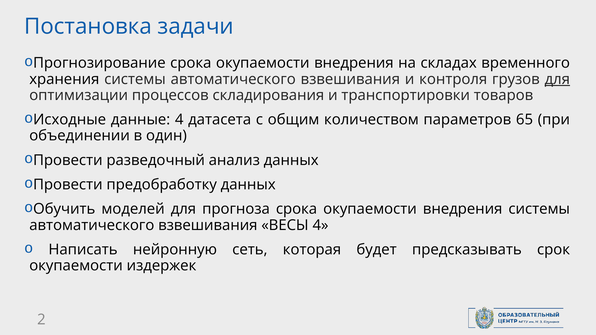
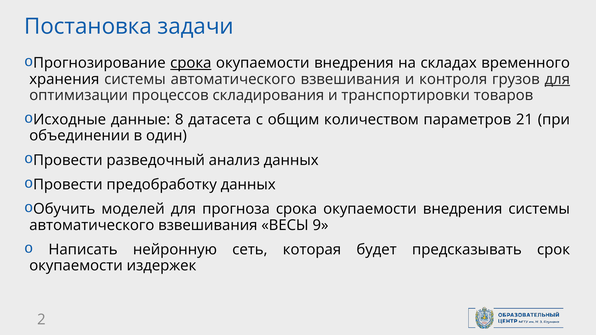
срока underline: none -> present (191, 63)
данные 4: 4 -> 8 (179, 120)
65: 65 -> 21 (525, 120)
ВЕСЫ 4: 4 -> 9 (320, 225)
